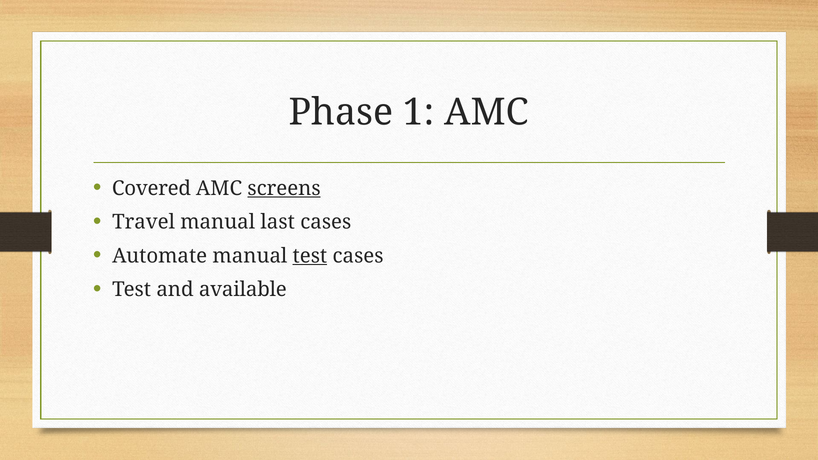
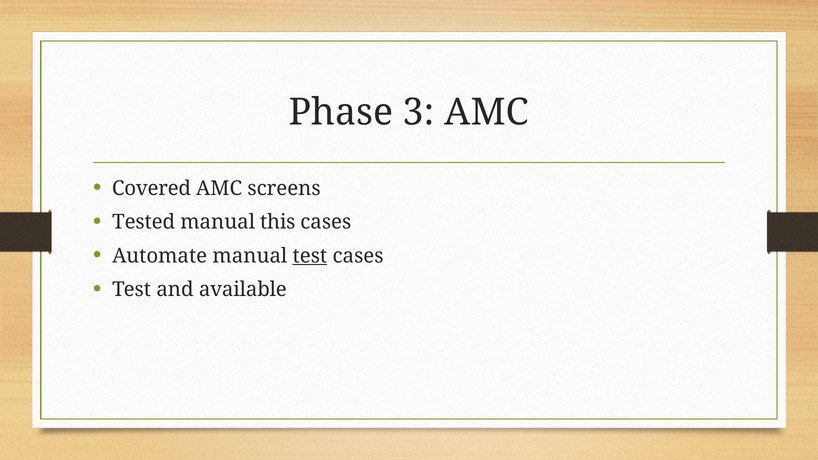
1: 1 -> 3 (419, 112)
screens underline: present -> none (284, 188)
Travel: Travel -> Tested (144, 222)
last: last -> this (278, 222)
